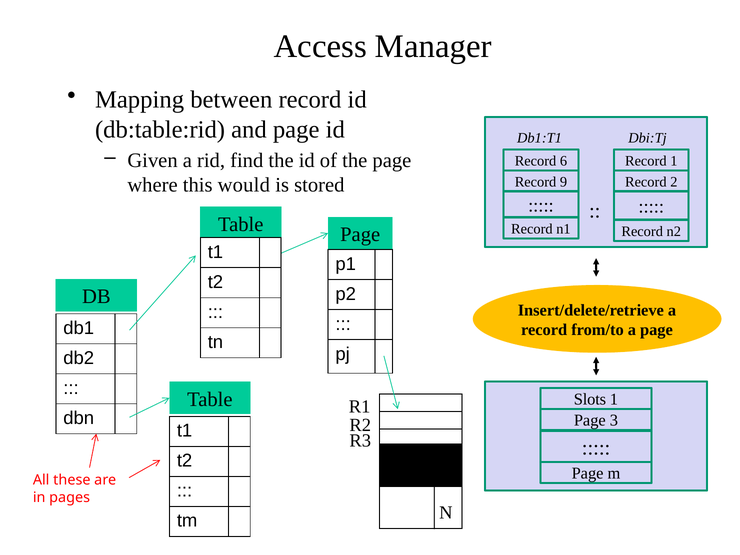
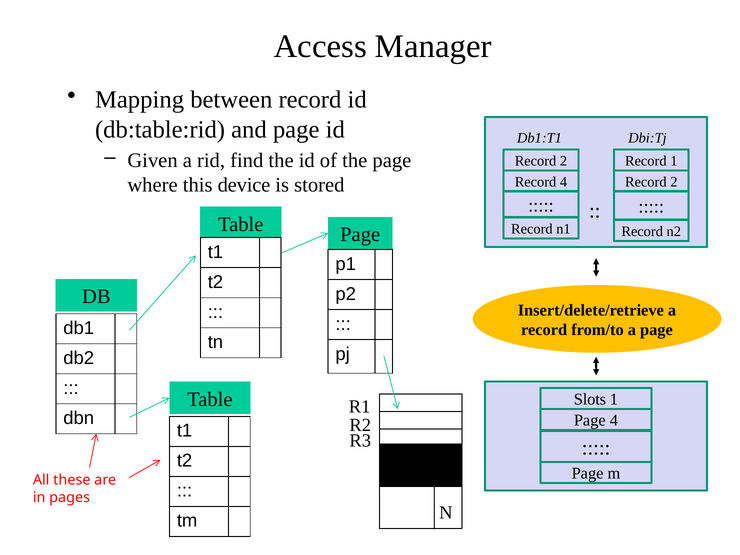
6: 6 -> 2 (564, 161)
Record 9: 9 -> 4 (564, 182)
would: would -> device (244, 185)
Page 3: 3 -> 4 (614, 421)
